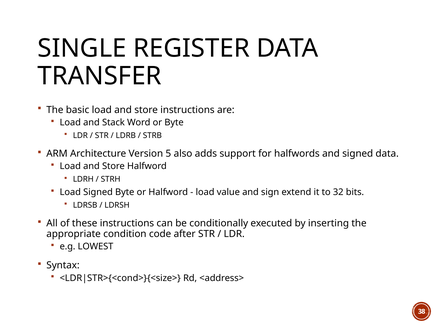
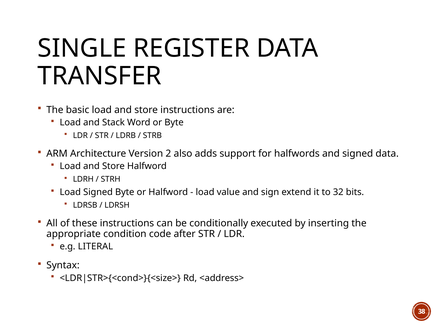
5: 5 -> 2 (168, 154)
LOWEST: LOWEST -> LITERAL (95, 247)
